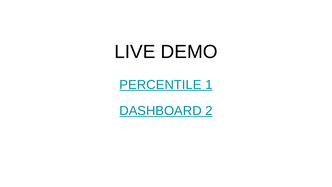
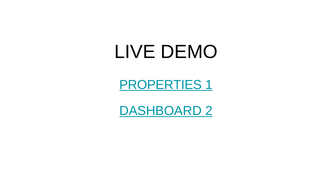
PERCENTILE: PERCENTILE -> PROPERTIES (161, 85)
